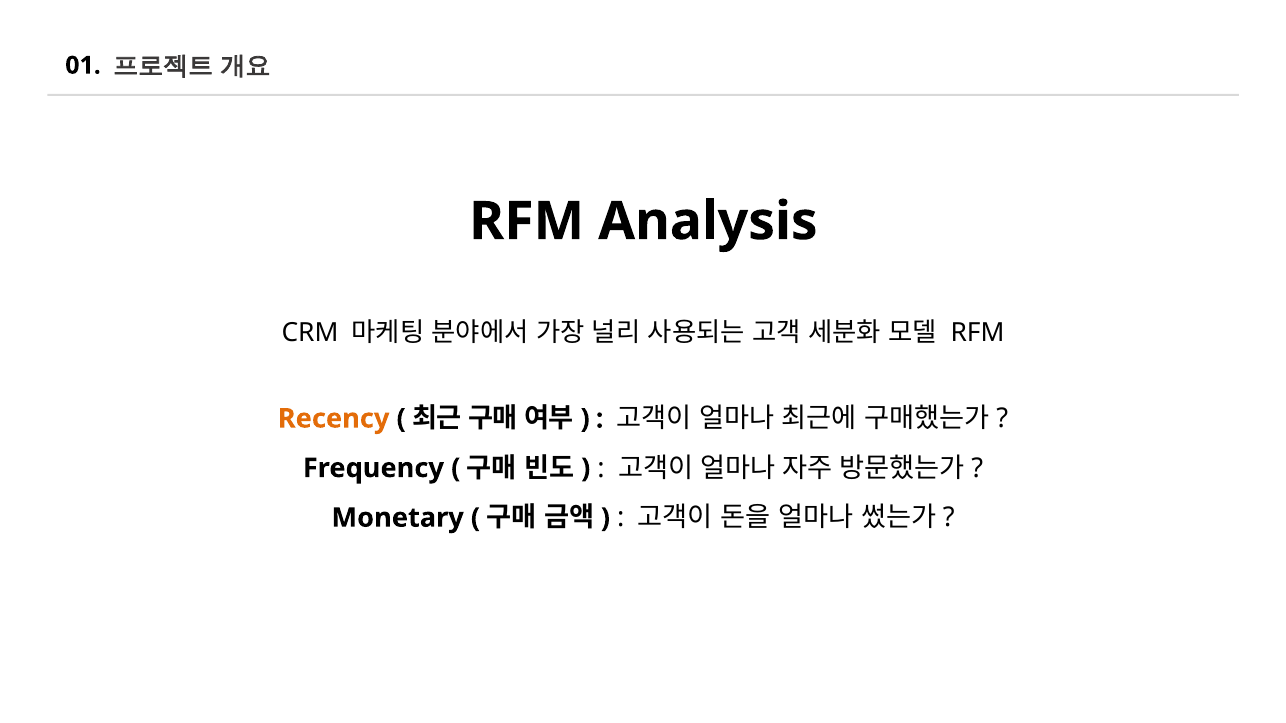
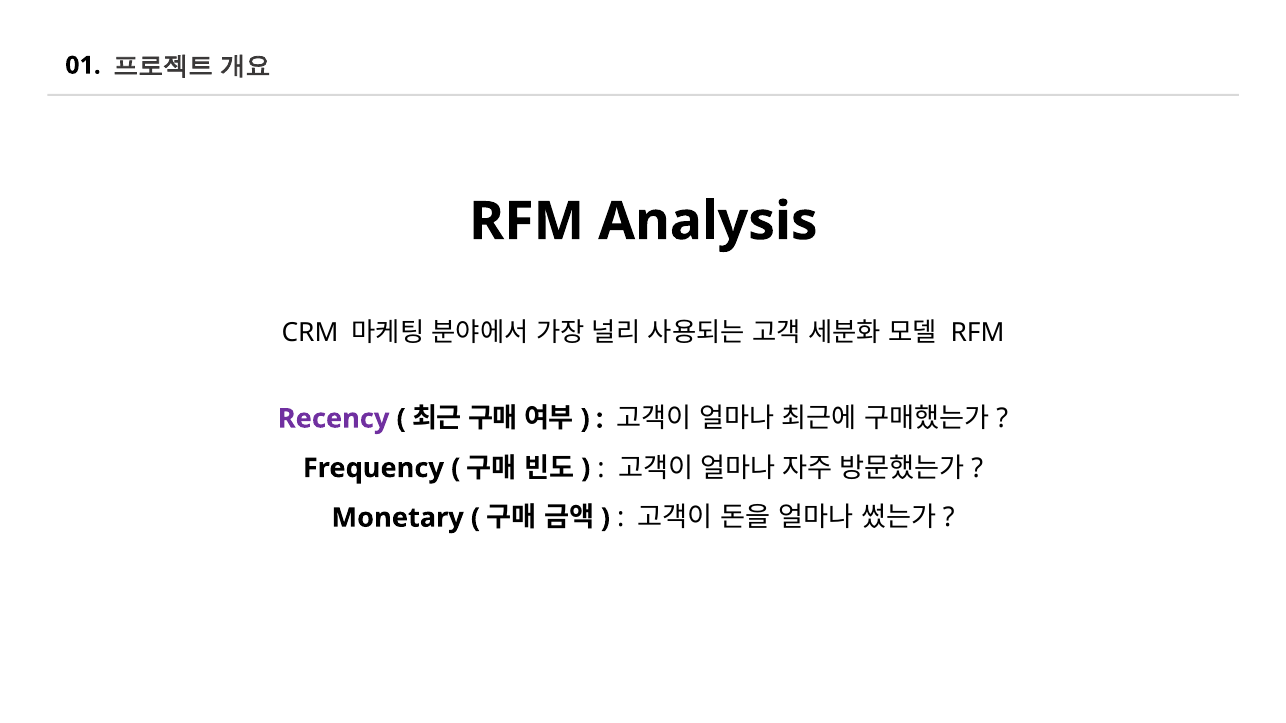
Recency colour: orange -> purple (334, 419)
